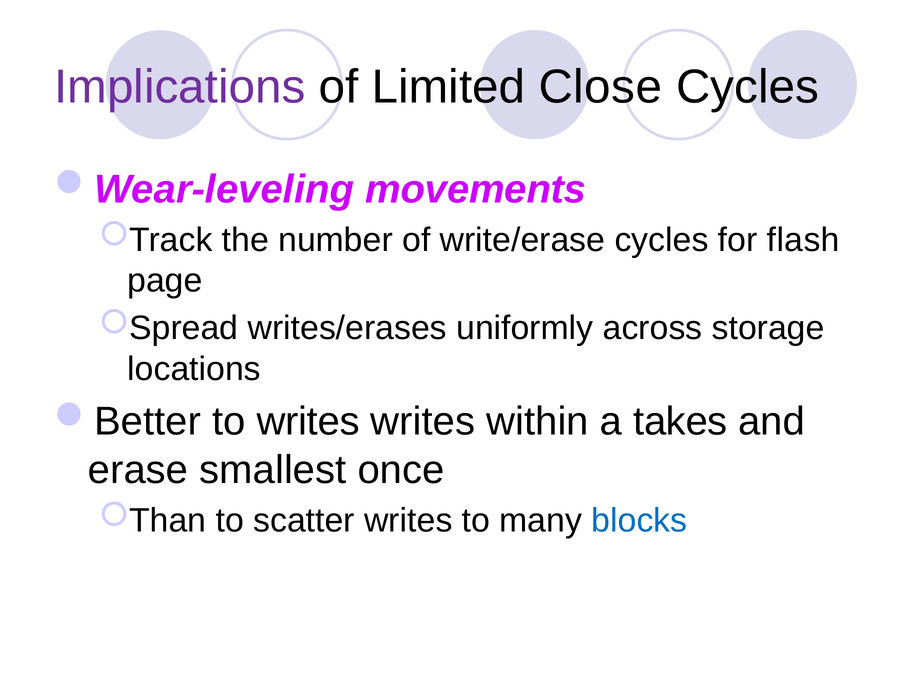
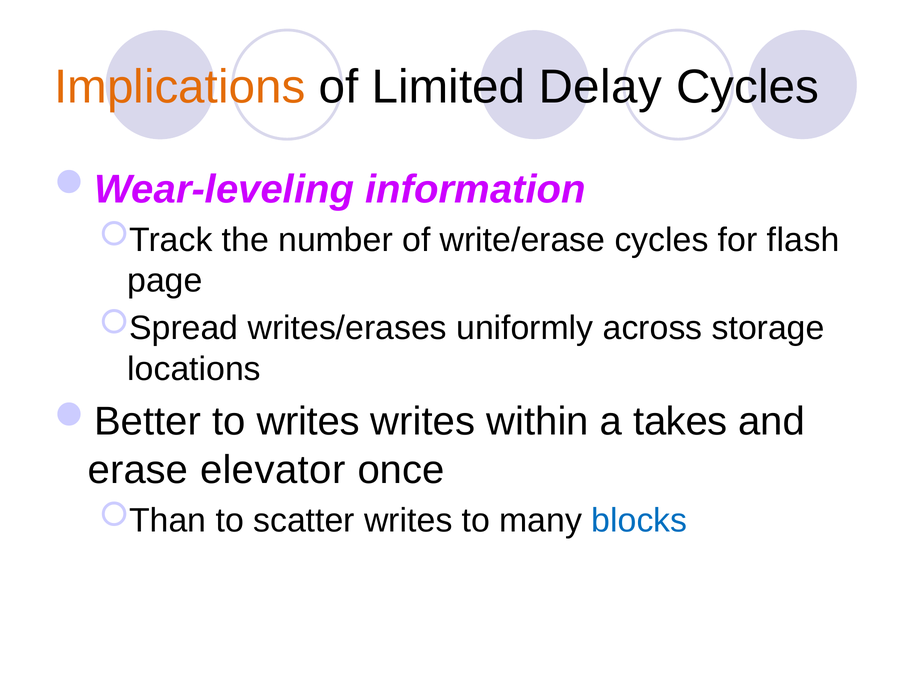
Implications colour: purple -> orange (180, 87)
Close: Close -> Delay (600, 87)
movements: movements -> information (476, 189)
smallest: smallest -> elevator (273, 470)
